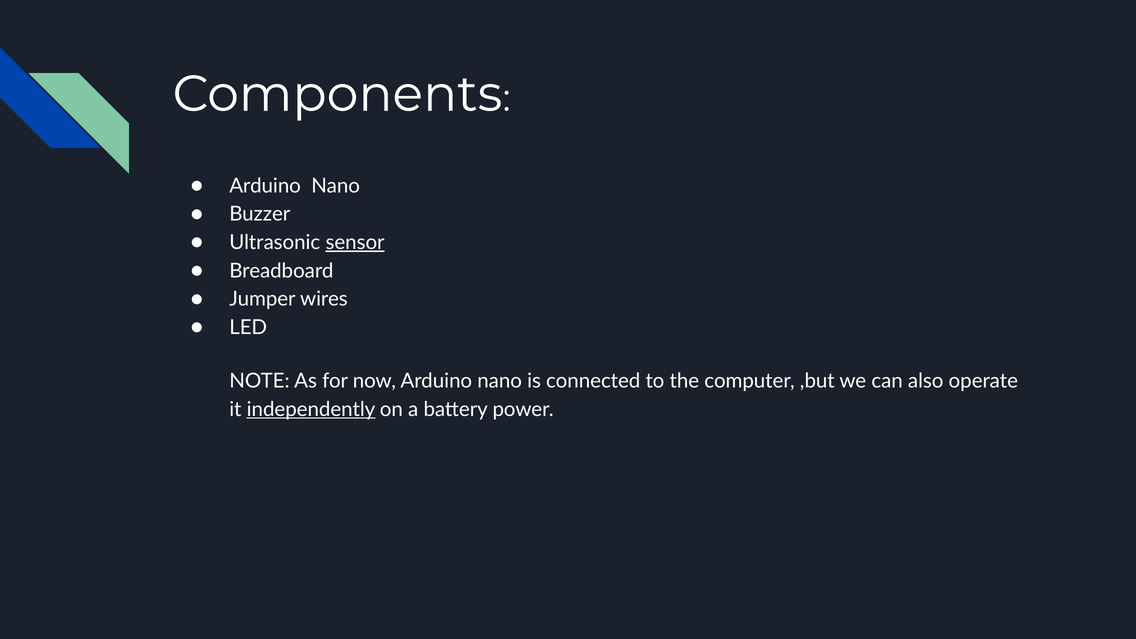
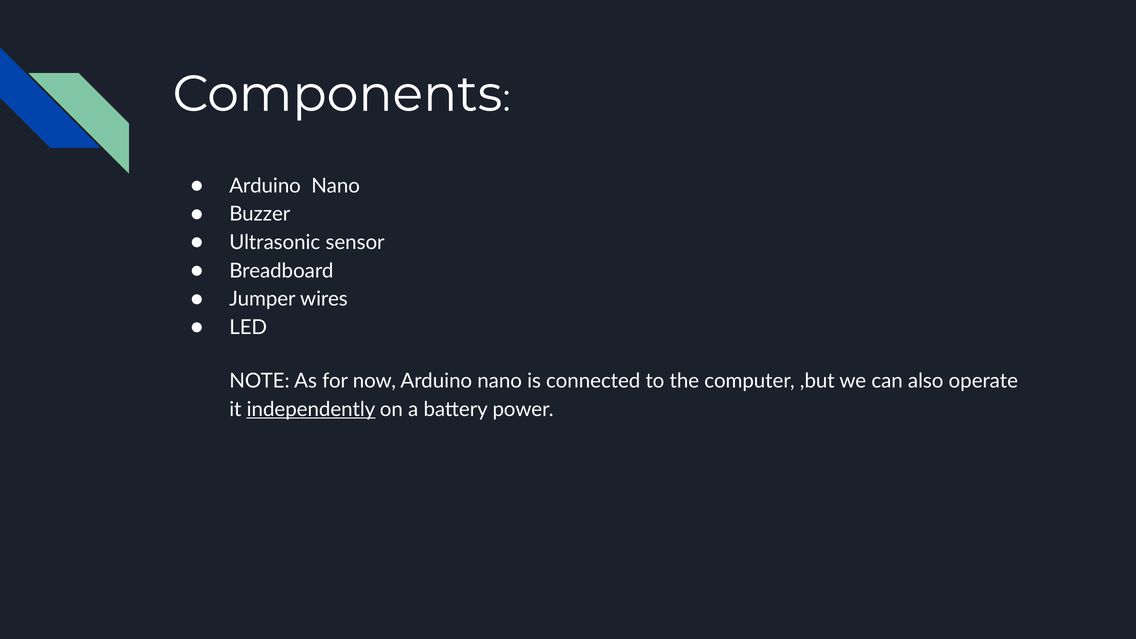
sensor underline: present -> none (355, 242)
